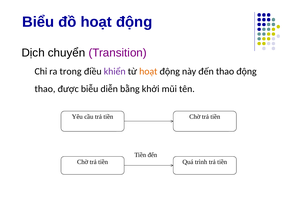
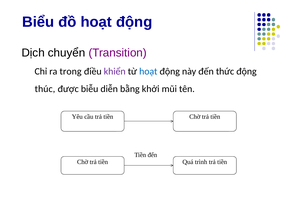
hoạt colour: orange -> blue (148, 72)
đến thao: thao -> thức (225, 72)
thao: thao -> thúc (45, 89)
